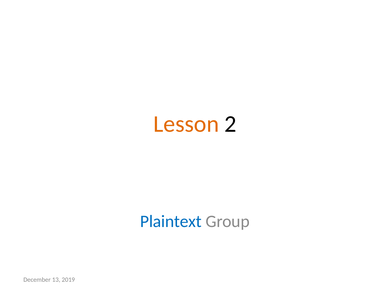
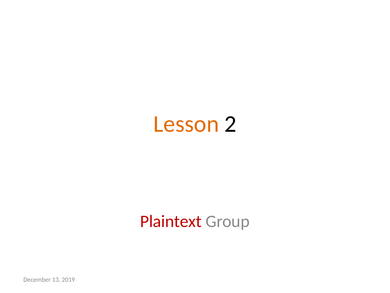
Plaintext colour: blue -> red (171, 221)
